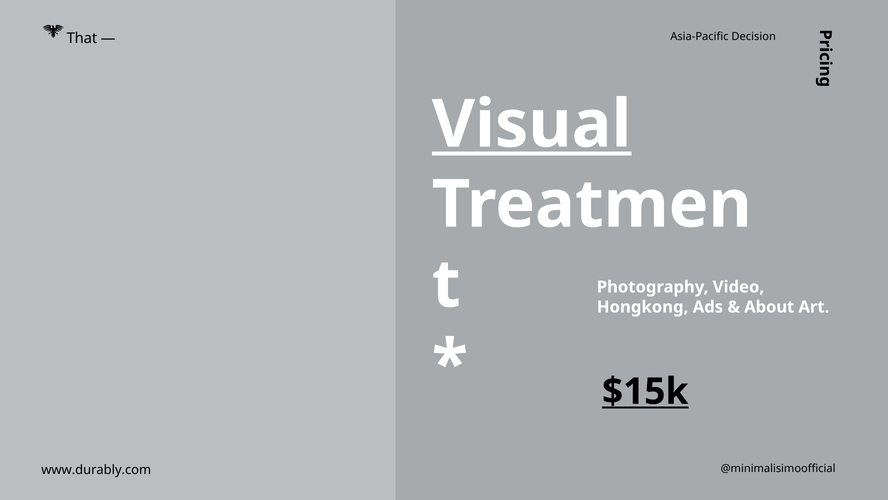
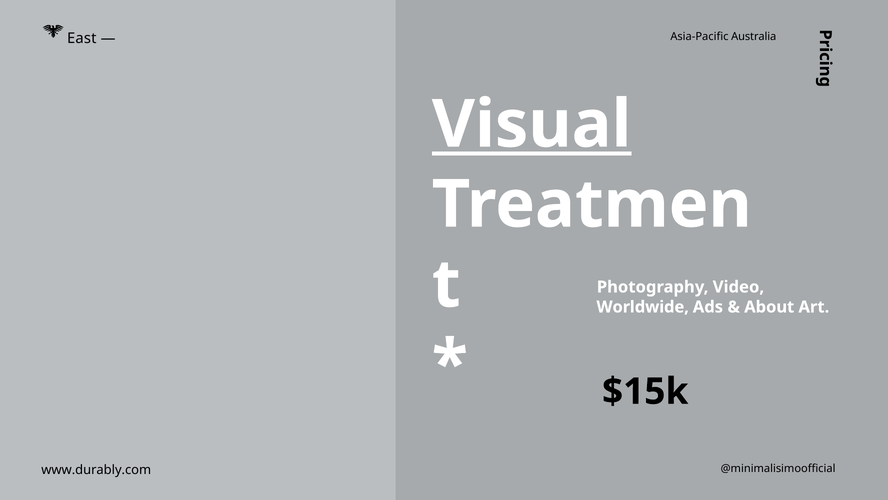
Decision: Decision -> Australia (754, 36)
That: That -> East (82, 38)
Hongkong: Hongkong -> Worldwide (643, 307)
$15k underline: present -> none (645, 391)
